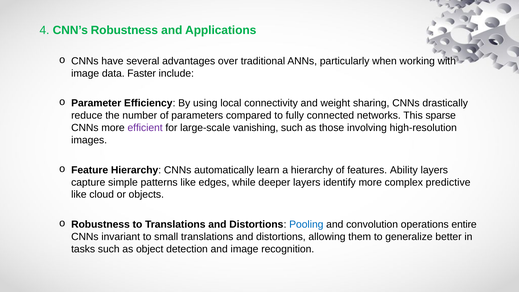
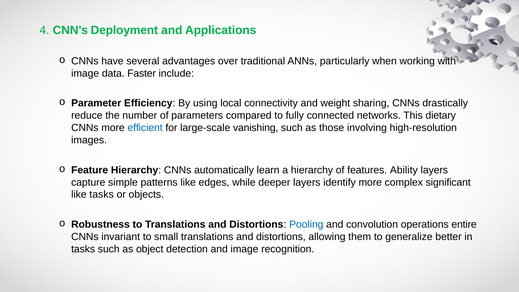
CNN’s Robustness: Robustness -> Deployment (124, 30)
sparse: sparse -> dietary (441, 115)
efficient colour: purple -> blue (145, 128)
predictive: predictive -> significant (448, 182)
like cloud: cloud -> tasks (102, 195)
